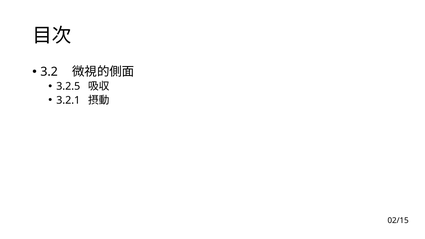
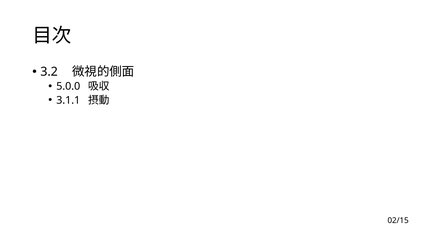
3.2.5: 3.2.5 -> 5.0.0 (68, 87)
3.2.1: 3.2.1 -> 3.1.1 (68, 100)
